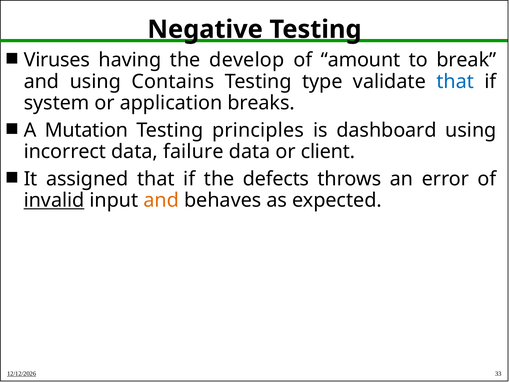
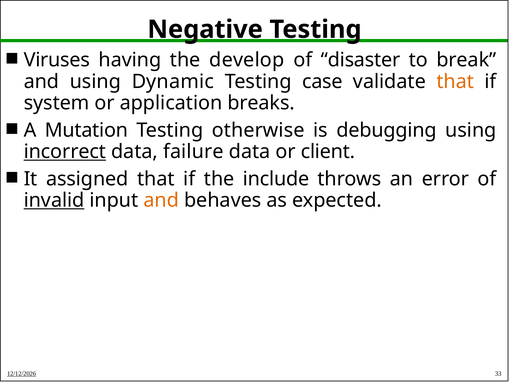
amount: amount -> disaster (361, 60)
Contains: Contains -> Dynamic (173, 81)
type: type -> case (322, 81)
that colour: blue -> orange (455, 81)
principles: principles -> otherwise (258, 130)
dashboard: dashboard -> debugging (387, 130)
incorrect underline: none -> present (65, 152)
defects: defects -> include (276, 179)
